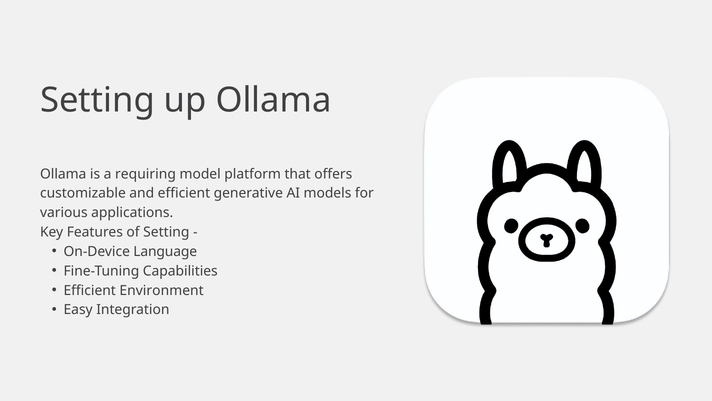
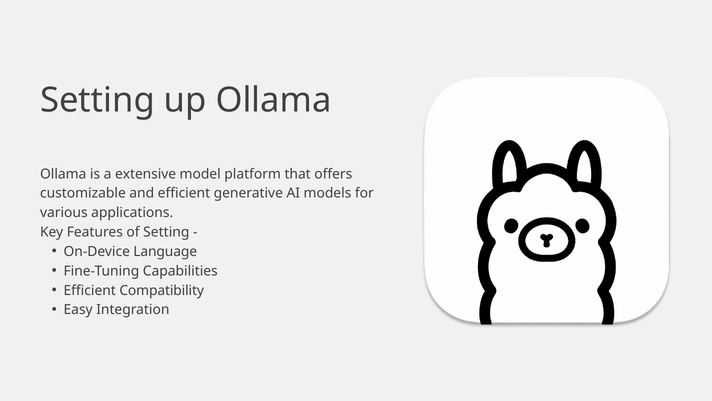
requiring: requiring -> extensive (146, 174)
Environment: Environment -> Compatibility (162, 290)
